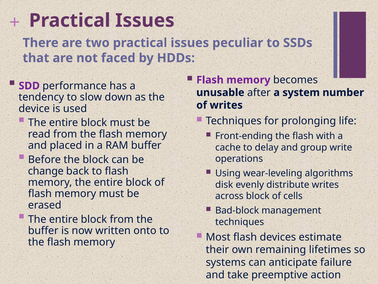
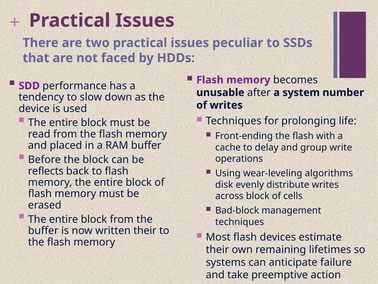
change: change -> reflects (46, 171)
written onto: onto -> their (145, 230)
